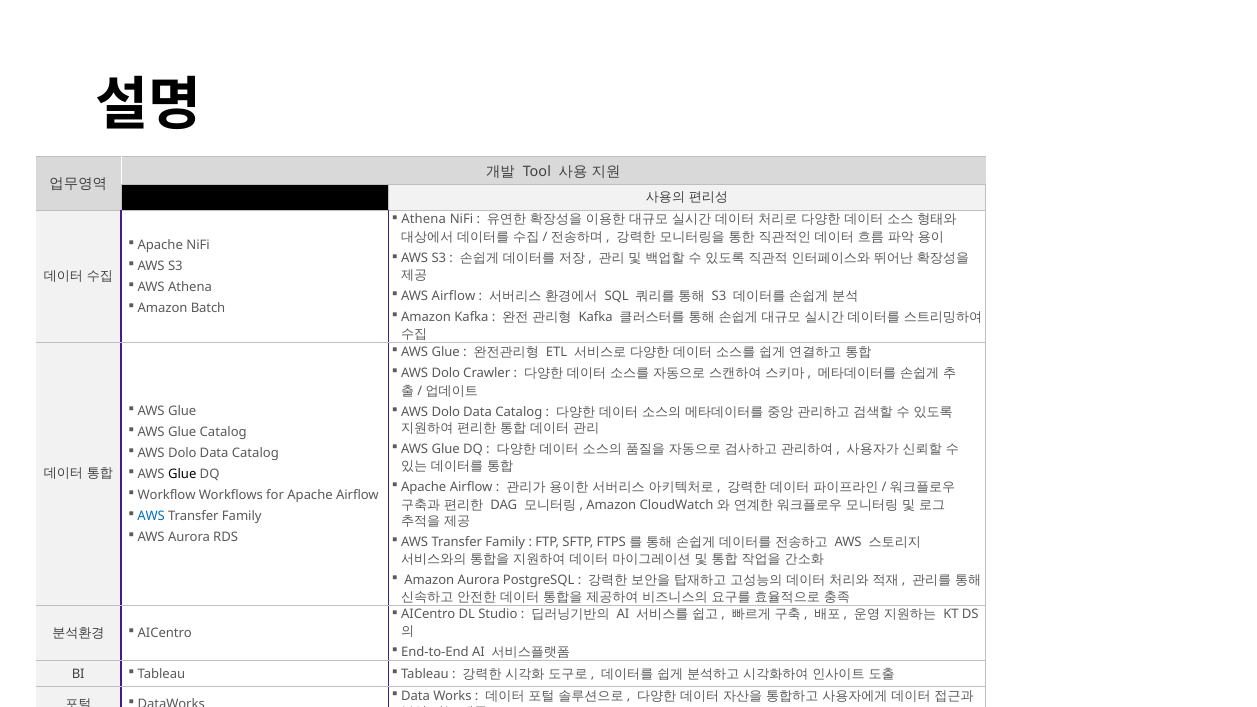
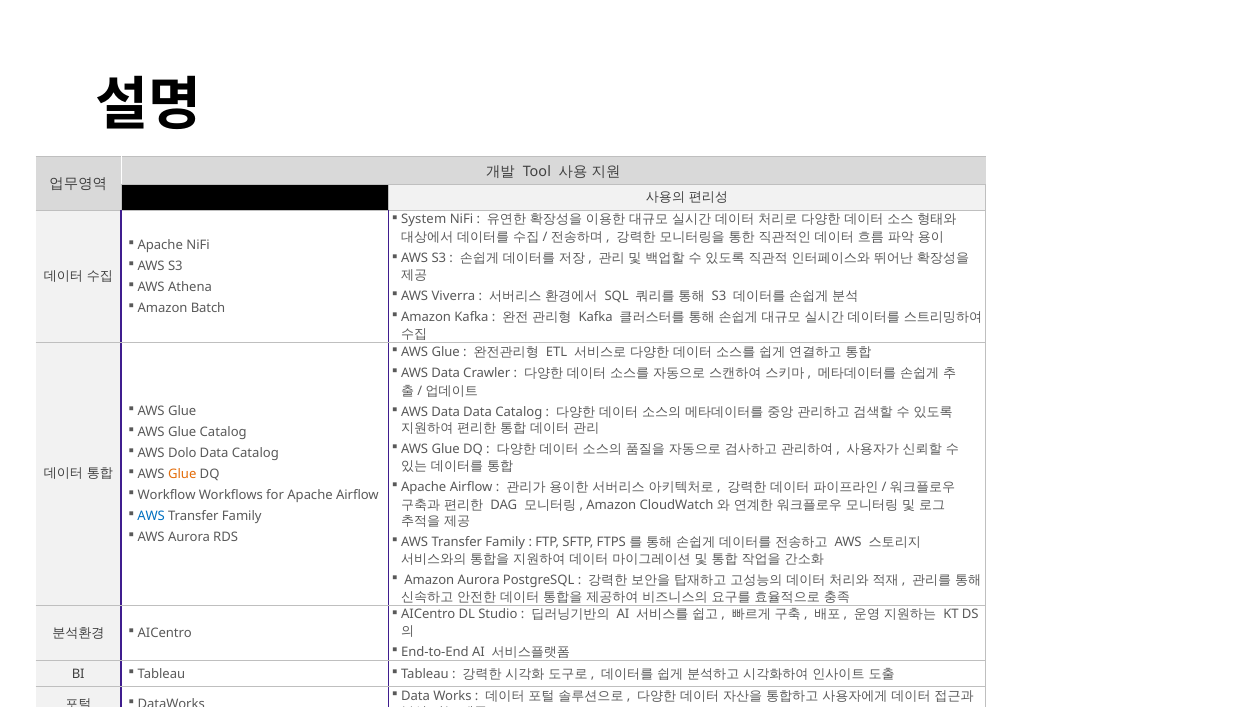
Athena: Athena -> System (424, 220)
AWS Airflow: Airflow -> Viverra (453, 296)
Dolo: Dolo -> Data (446, 373)
Dolo: Dolo -> Data (446, 412)
Glue colour: black -> orange (182, 474)
